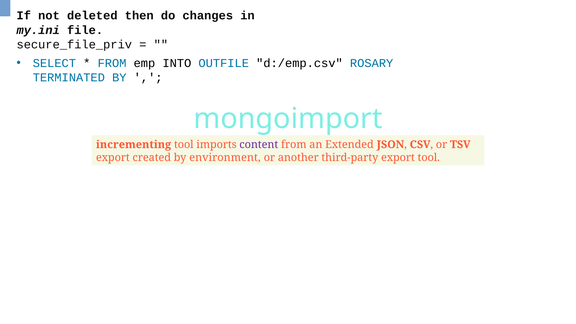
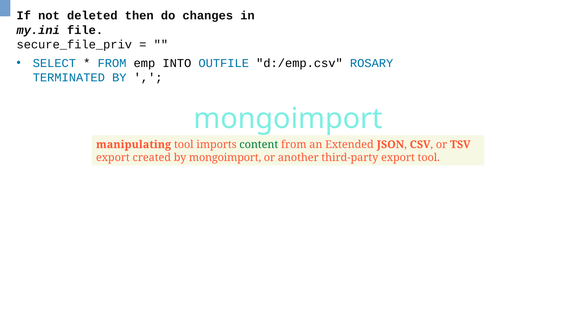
incrementing: incrementing -> manipulating (134, 145)
content colour: purple -> green (259, 145)
by environment: environment -> mongoimport (225, 158)
